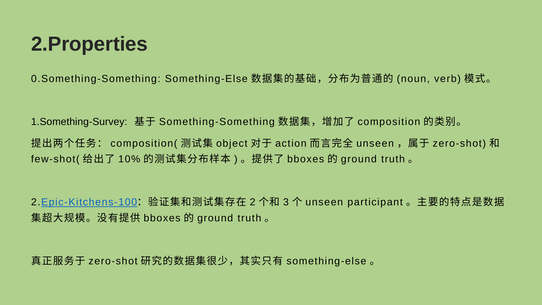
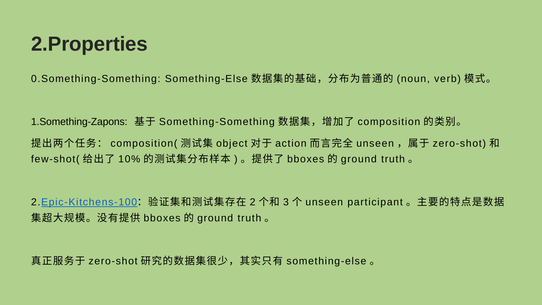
1.Something-Survey: 1.Something-Survey -> 1.Something-Zapons (79, 122)
